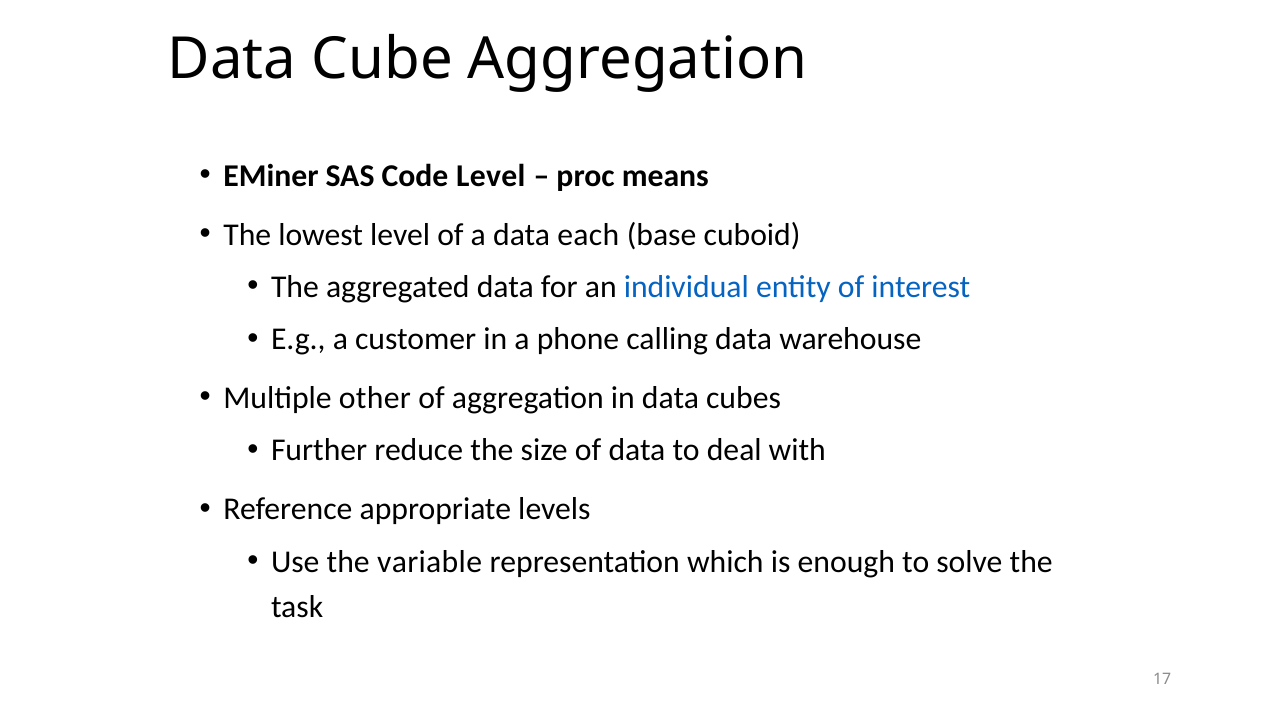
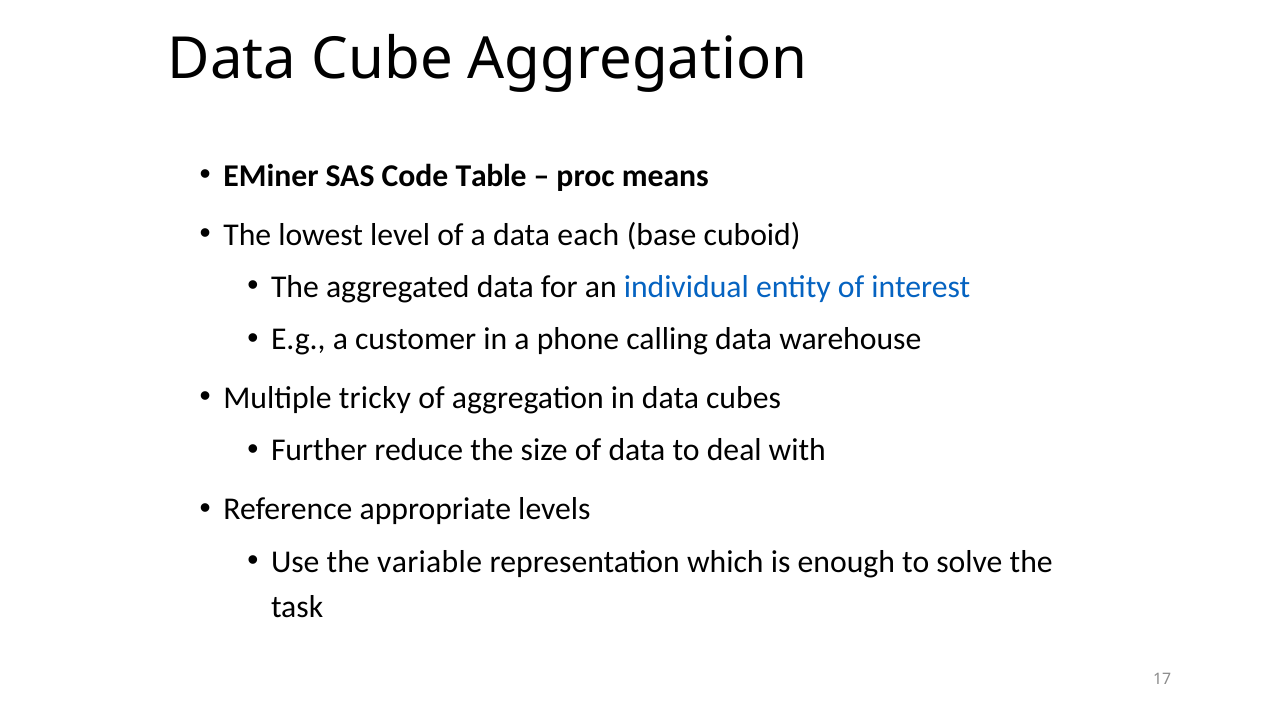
Code Level: Level -> Table (491, 176)
other: other -> tricky (375, 398)
